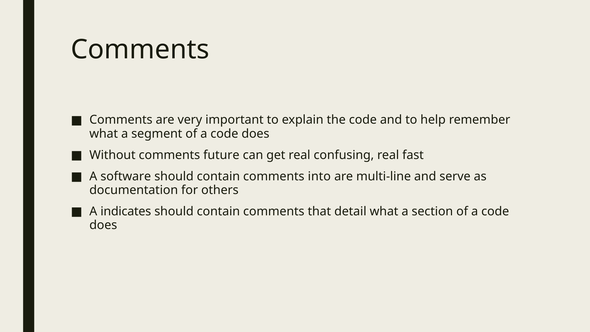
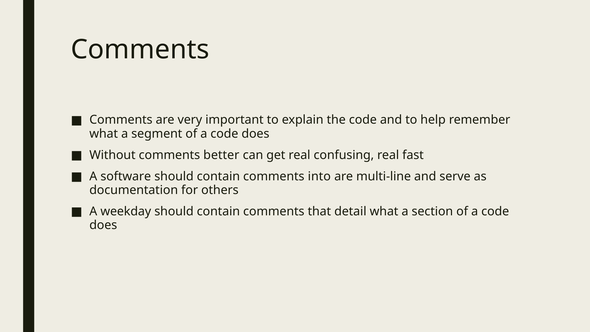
future: future -> better (221, 155)
indicates: indicates -> weekday (126, 211)
